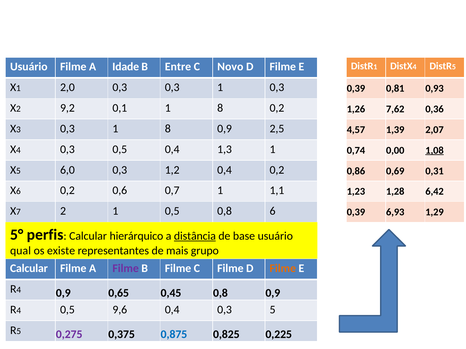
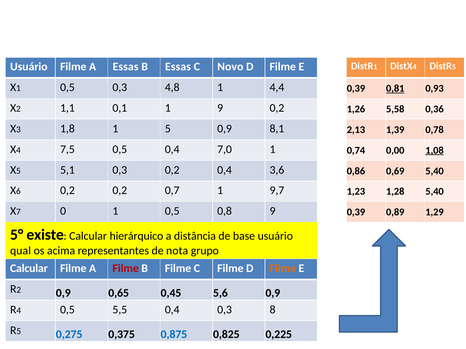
A Idade: Idade -> Essas (126, 67)
B Entre: Entre -> Essas (178, 67)
2,0: 2,0 -> 0,5 (67, 88)
0,3 0,3: 0,3 -> 4,8 (172, 88)
1 0,3: 0,3 -> 4,4 (277, 88)
0,81 underline: none -> present (395, 89)
9,2: 9,2 -> 1,1 (67, 108)
0,1 1 8: 8 -> 9 (220, 108)
7,62: 7,62 -> 5,58 (395, 109)
0,3: 0,3 -> 1,8 (67, 129)
8: 8 -> 5 (168, 129)
2,5: 2,5 -> 8,1 (277, 129)
4,57: 4,57 -> 2,13 (356, 130)
2,07: 2,07 -> 0,78 (435, 130)
0,3: 0,3 -> 7,5 (67, 149)
1,3: 1,3 -> 7,0 (225, 149)
6,0: 6,0 -> 5,1 (67, 170)
0,3 1,2: 1,2 -> 0,2 (172, 170)
0,4 0,2: 0,2 -> 3,6 (277, 170)
0,69 0,31: 0,31 -> 5,40 (435, 171)
0,2 0,6: 0,6 -> 0,2 (120, 191)
1,1: 1,1 -> 9,7 (277, 191)
1,28 6,42: 6,42 -> 5,40 (435, 192)
2: 2 -> 0 (63, 211)
0,8 6: 6 -> 9 (273, 211)
6,93: 6,93 -> 0,89 (395, 212)
perfis: perfis -> existe (45, 235)
distância underline: present -> none (195, 236)
existe: existe -> acima (61, 251)
mais: mais -> nota (177, 251)
Filme colour: purple -> red (126, 269)
4: 4 -> 2 (19, 290)
0,45 0,8: 0,8 -> 5,6 (220, 293)
9,6: 9,6 -> 5,5 (120, 310)
0,3 5: 5 -> 8 (273, 310)
0,275 colour: purple -> blue (69, 335)
